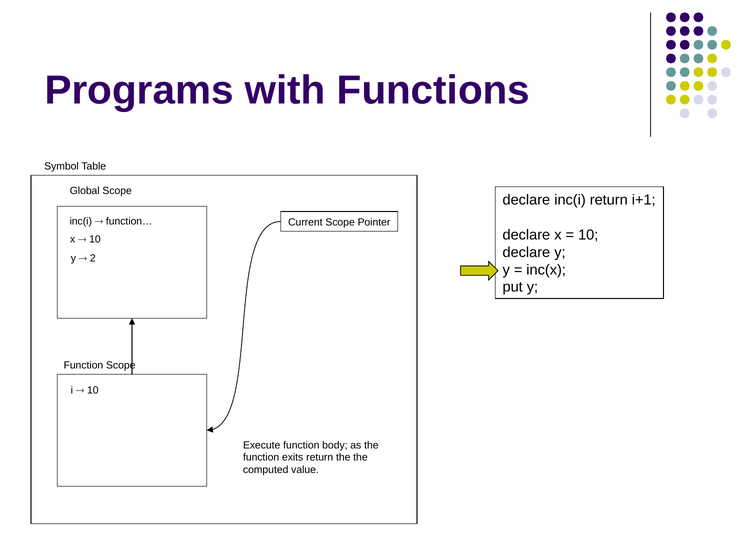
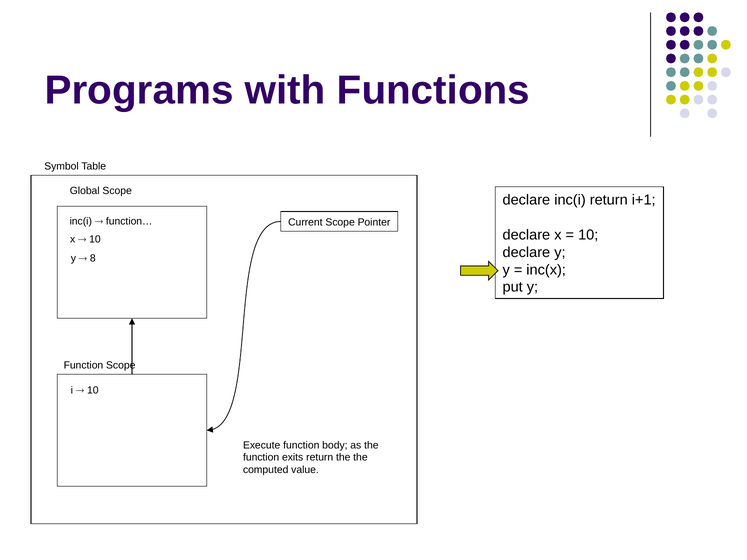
2: 2 -> 8 (93, 258)
